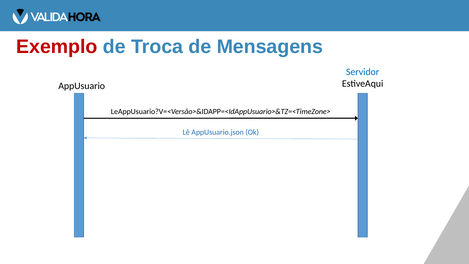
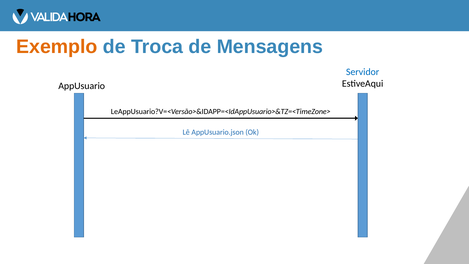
Exemplo colour: red -> orange (57, 47)
